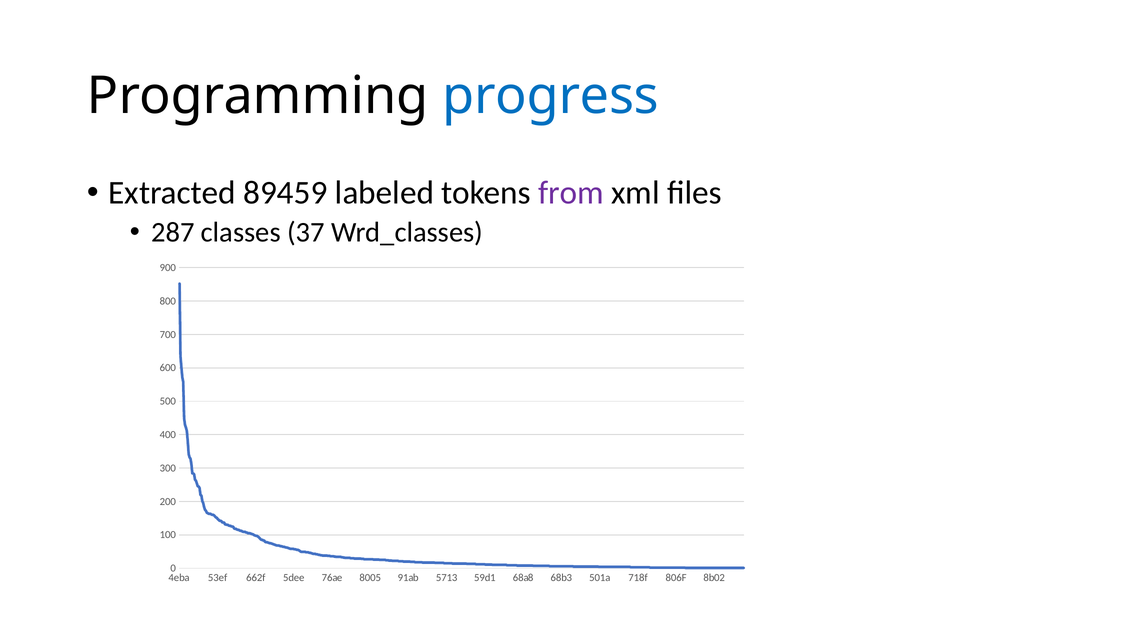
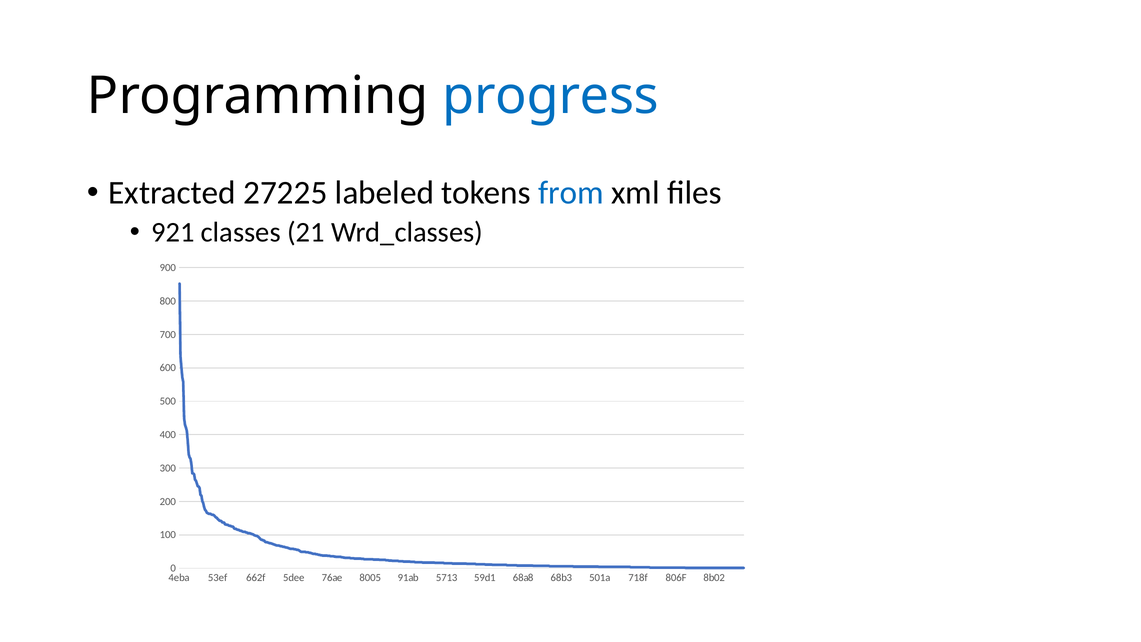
89459: 89459 -> 27225 (285, 193)
from colour: purple -> blue (571, 193)
287: 287 -> 921 (173, 232)
37: 37 -> 21 (306, 232)
